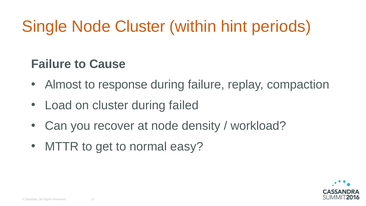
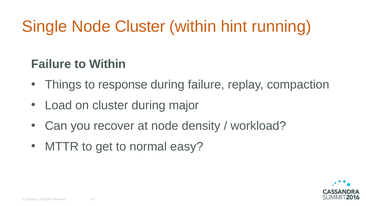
periods: periods -> running (281, 27)
to Cause: Cause -> Within (107, 64)
Almost: Almost -> Things (63, 85)
failed: failed -> major (184, 105)
